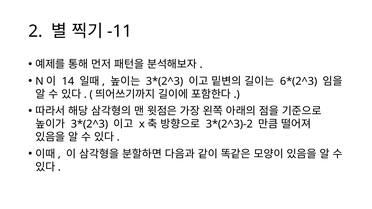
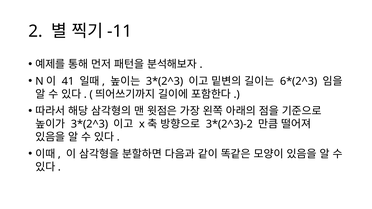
14: 14 -> 41 (68, 81)
